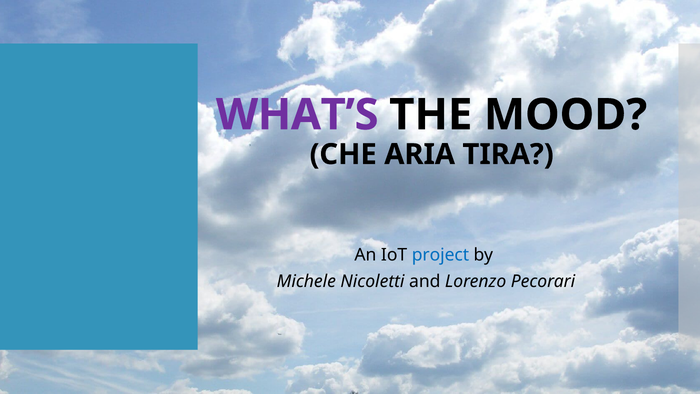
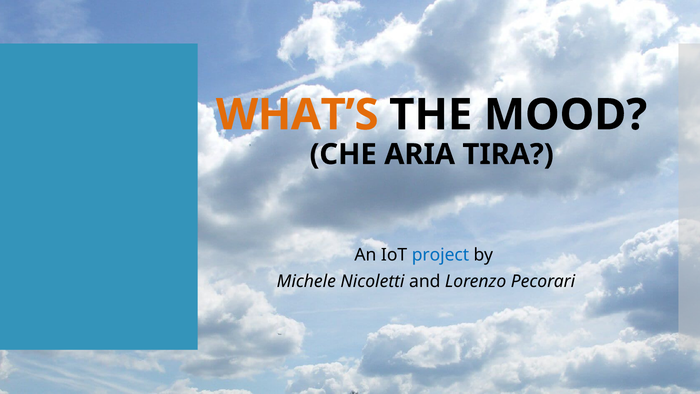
WHAT’S colour: purple -> orange (297, 115)
